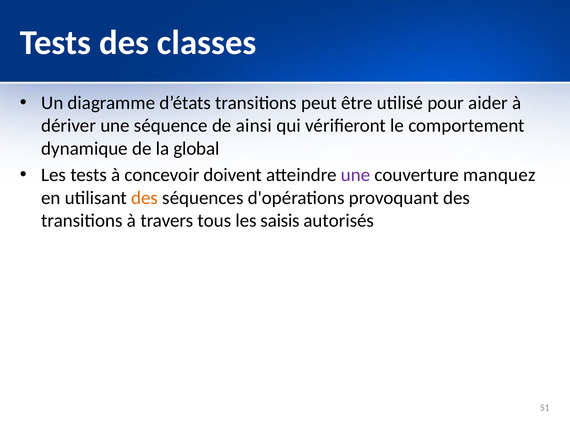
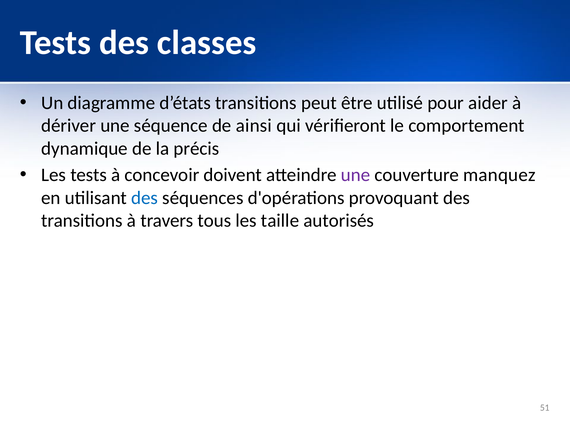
global: global -> précis (196, 149)
des colour: orange -> blue (145, 198)
saisis: saisis -> taille (280, 221)
